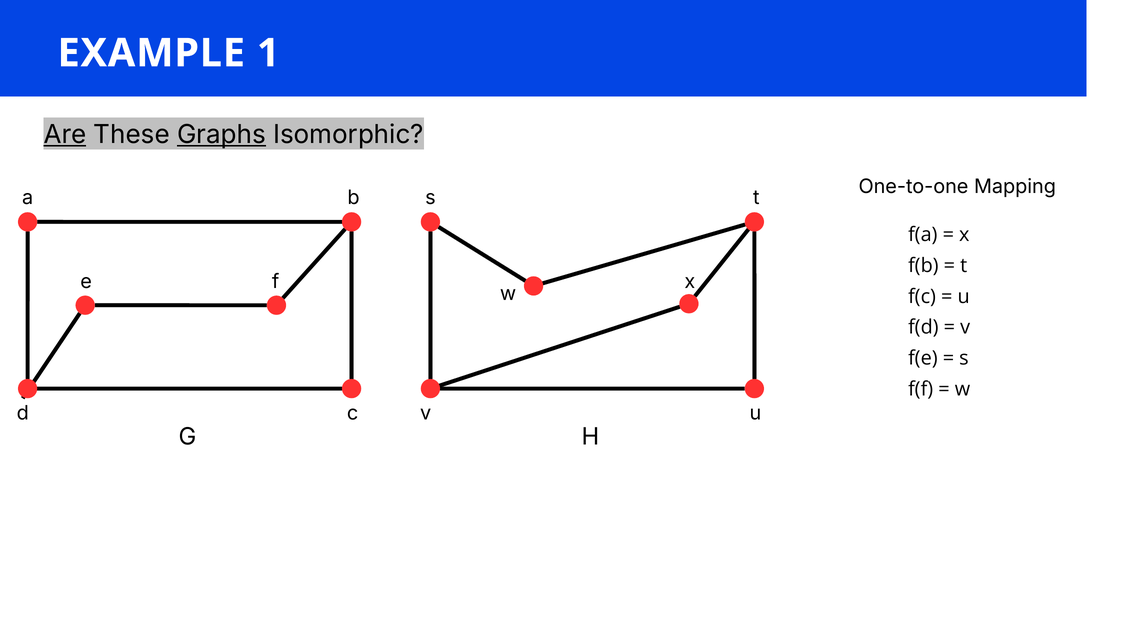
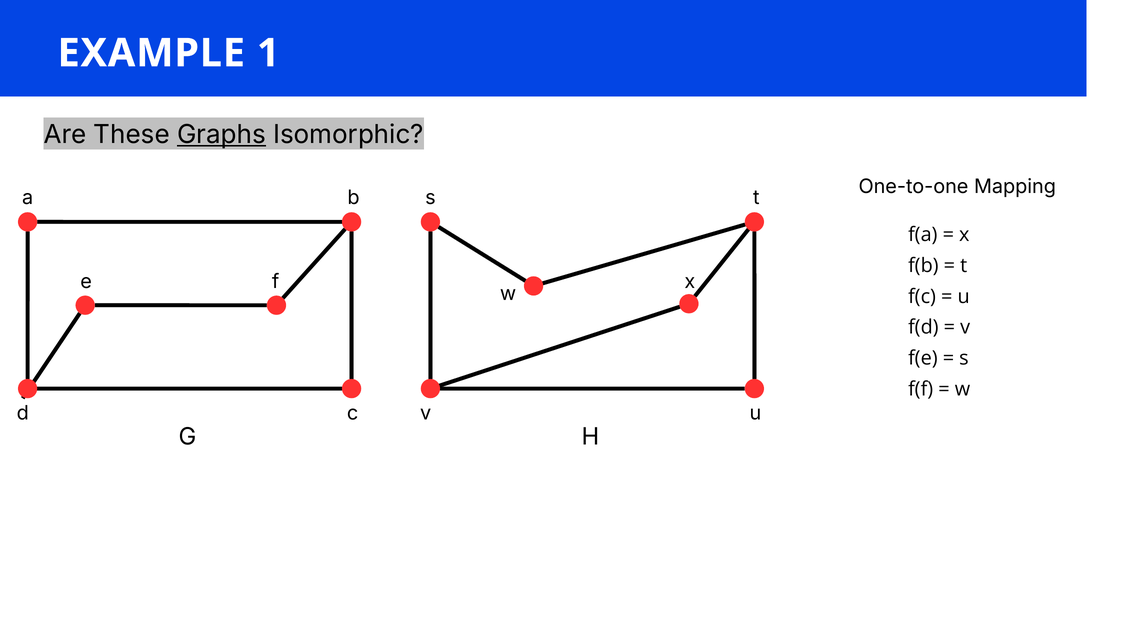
Are underline: present -> none (65, 134)
